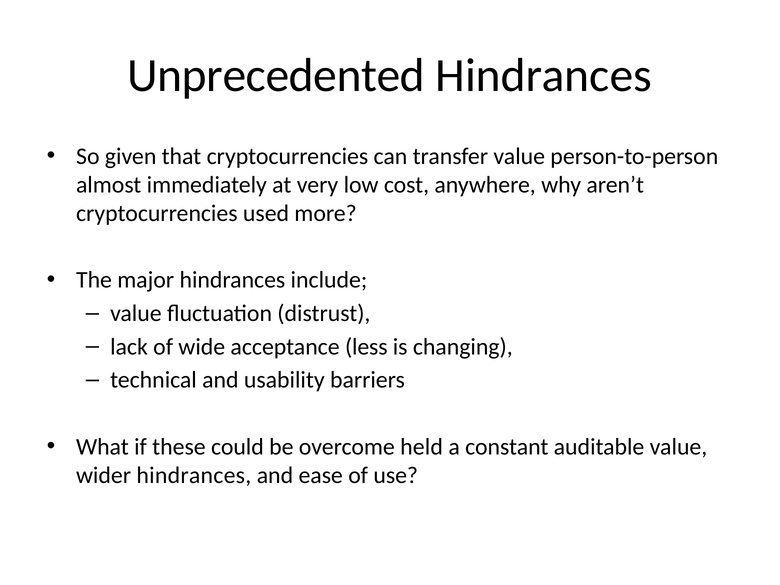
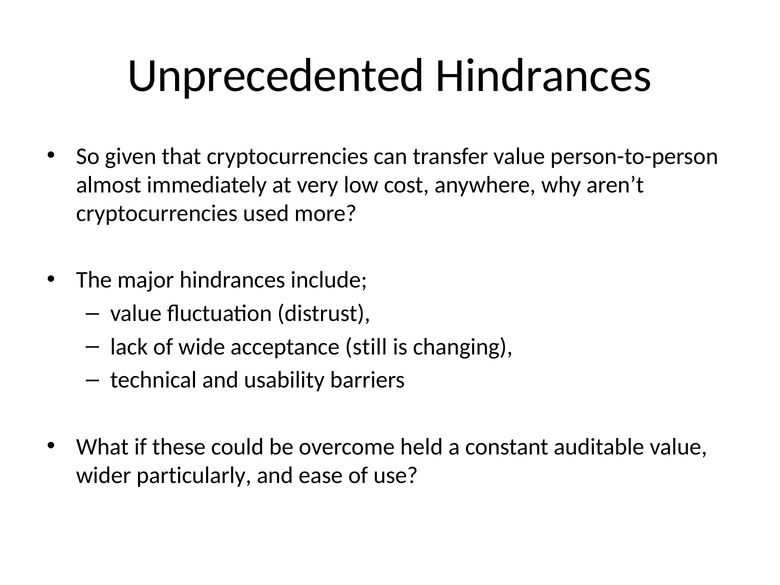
less: less -> still (366, 347)
wider hindrances: hindrances -> particularly (194, 475)
